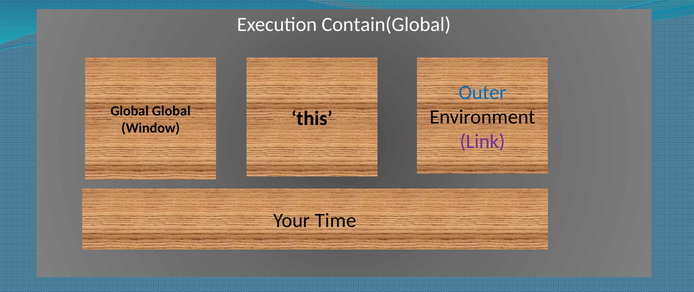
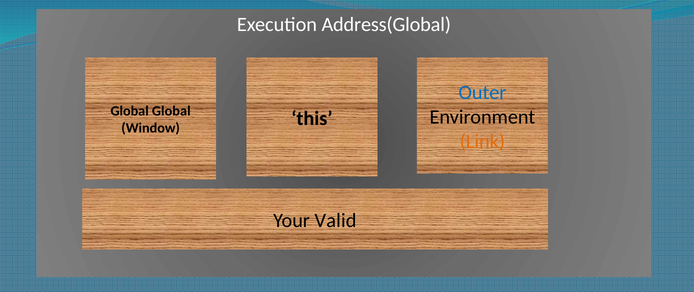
Contain(Global: Contain(Global -> Address(Global (386, 25)
Link colour: purple -> orange (482, 141)
Time: Time -> Valid (336, 221)
